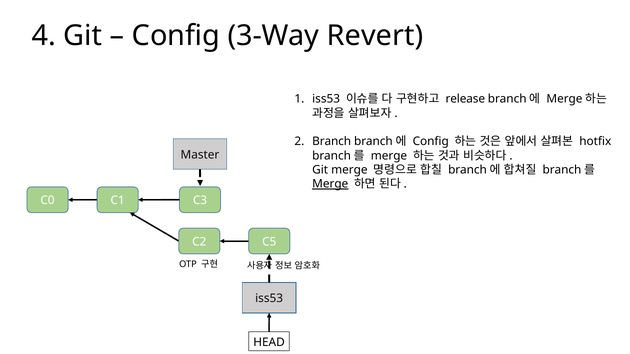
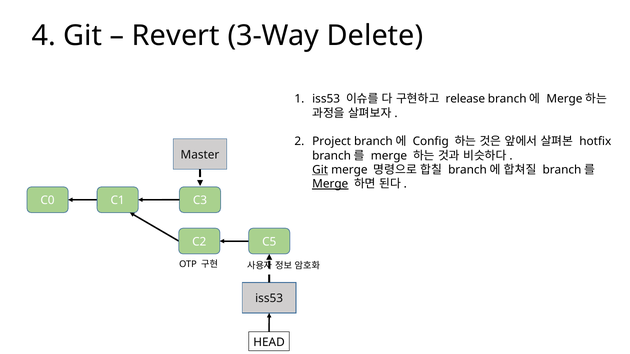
Config: Config -> Revert (176, 36)
Revert: Revert -> Delete (375, 36)
Branch: Branch -> Project (332, 142)
Git underline: none -> present (320, 170)
